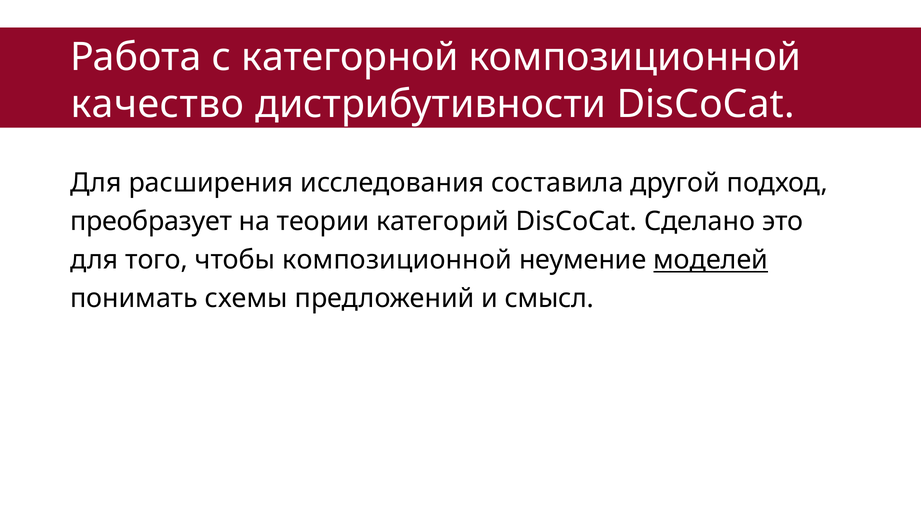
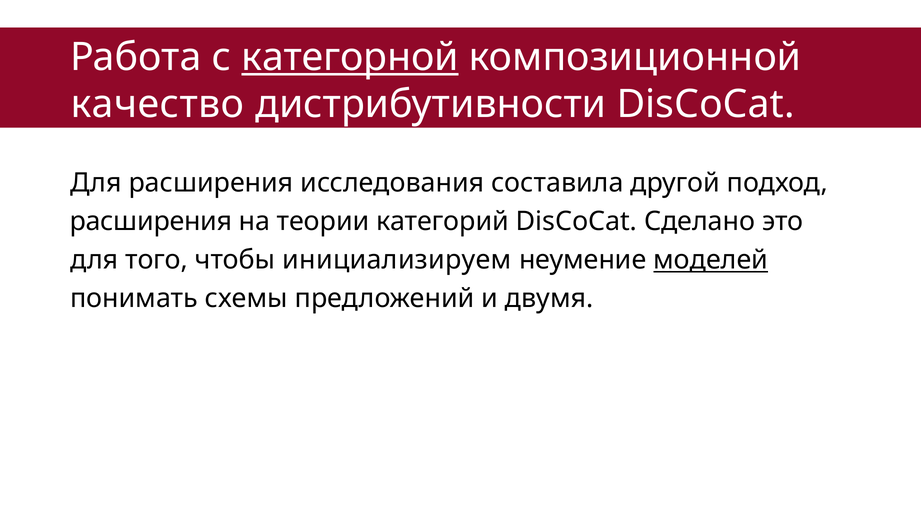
категорной underline: none -> present (350, 57)
преобразует: преобразует -> расширения (151, 221)
чтобы композиционной: композиционной -> инициализируем (397, 260)
смысл: смысл -> двумя (549, 299)
